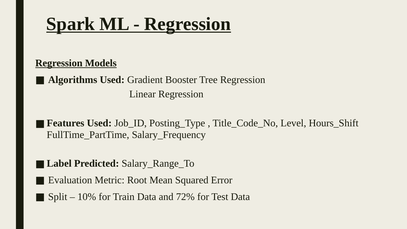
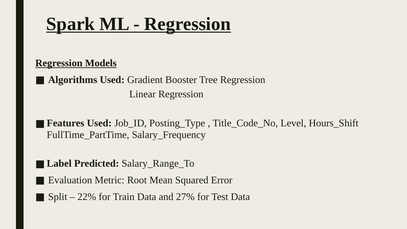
10%: 10% -> 22% (87, 197)
72%: 72% -> 27% (185, 197)
